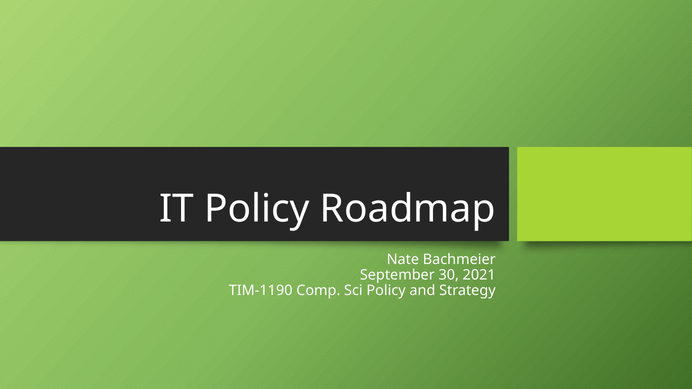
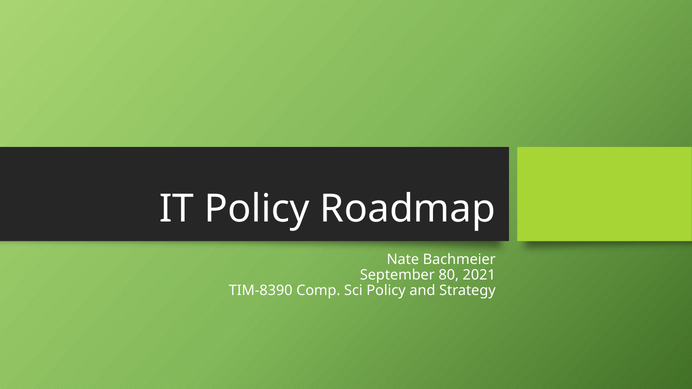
30: 30 -> 80 (449, 275)
TIM-1190: TIM-1190 -> TIM-8390 (261, 291)
